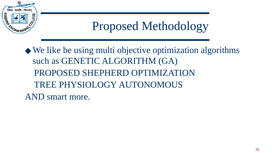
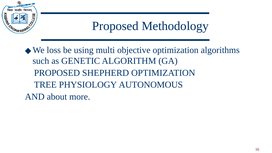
like: like -> loss (54, 50)
smart: smart -> about (57, 97)
